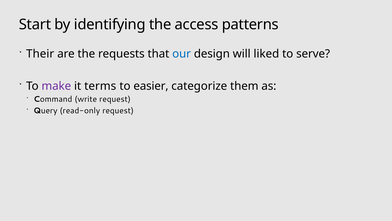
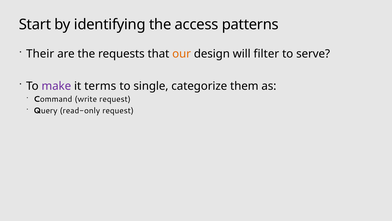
our colour: blue -> orange (182, 54)
liked: liked -> filter (266, 54)
easier: easier -> single (151, 86)
